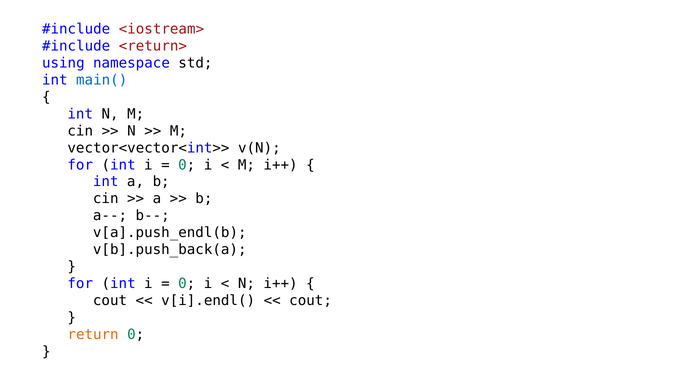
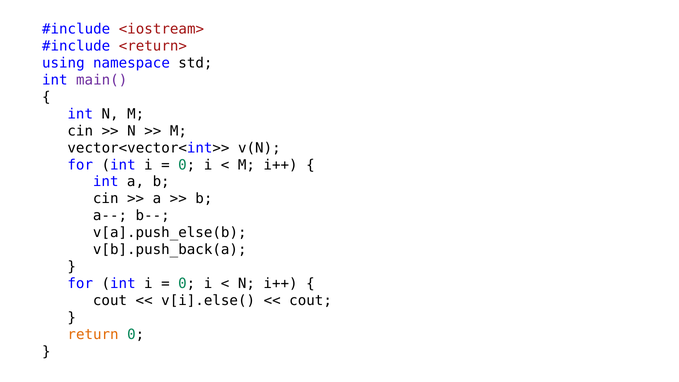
main( colour: blue -> purple (102, 80)
v[a].push_endl(b: v[a].push_endl(b -> v[a].push_else(b (170, 233)
v[i].endl(: v[i].endl( -> v[i].else( (208, 301)
